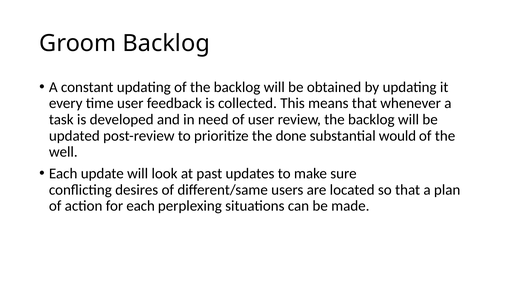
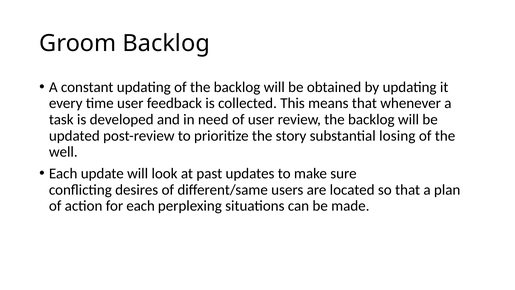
done: done -> story (291, 136)
would: would -> losing (397, 136)
